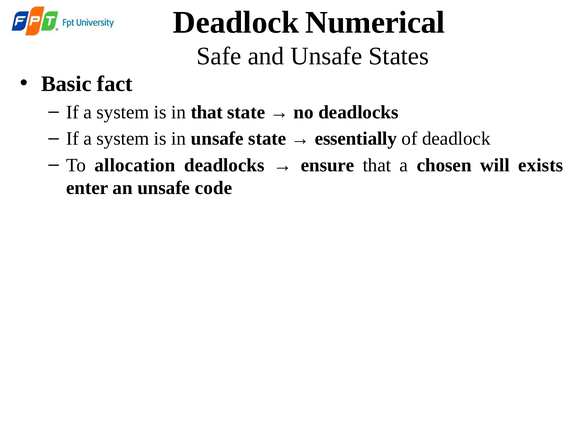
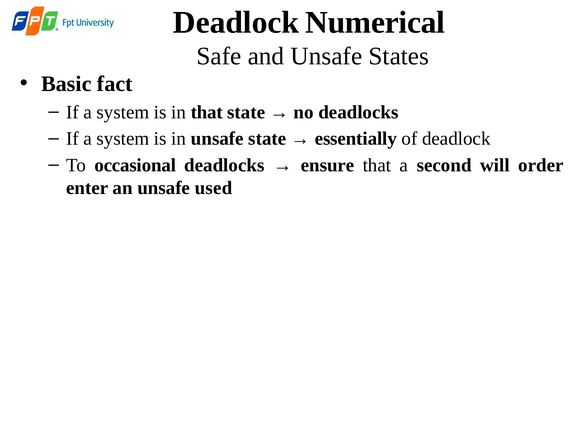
allocation: allocation -> occasional (135, 165)
chosen: chosen -> second (444, 165)
exists: exists -> order (541, 165)
code: code -> used (214, 188)
